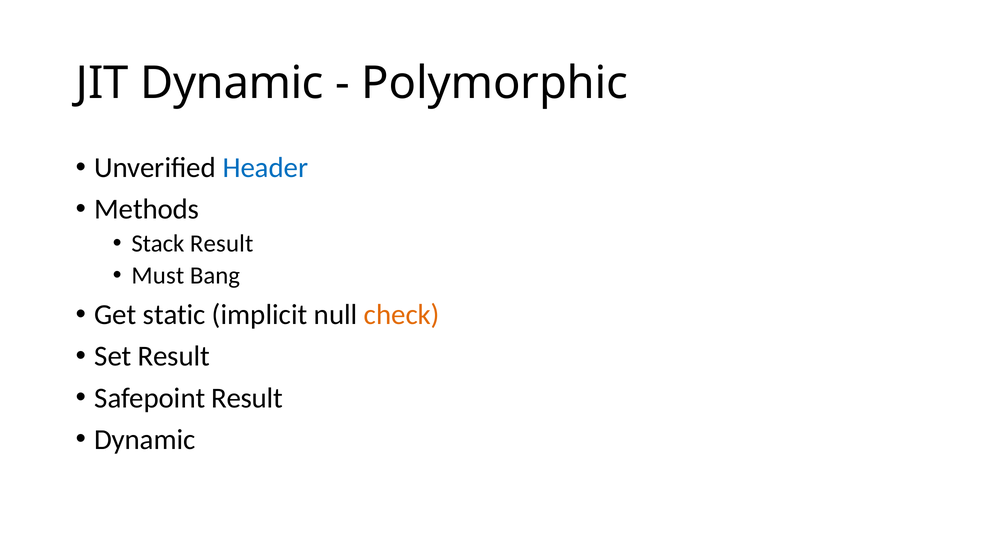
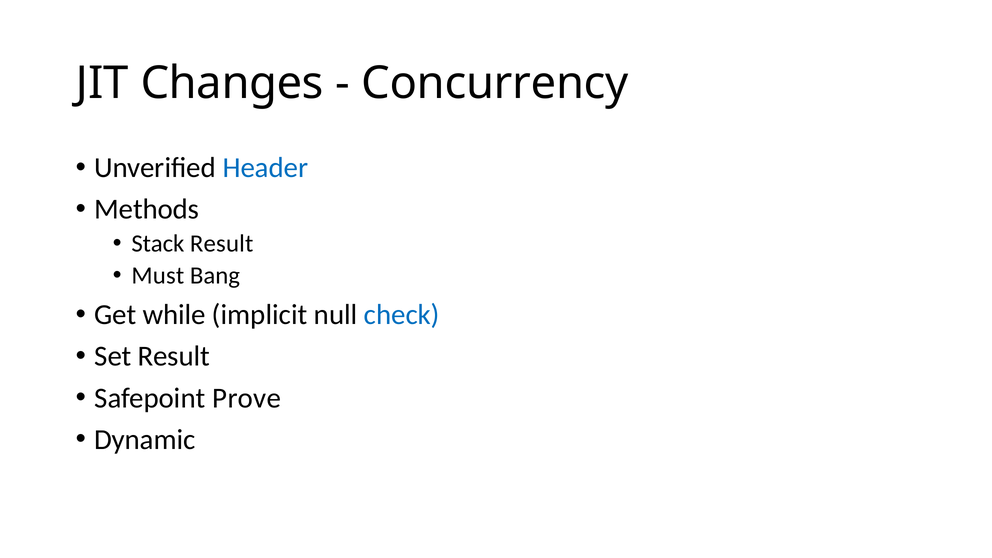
JIT Dynamic: Dynamic -> Changes (232, 83)
Polymorphic: Polymorphic -> Concurrency (495, 83)
static: static -> while (174, 315)
check colour: orange -> blue (402, 315)
Safepoint Result: Result -> Prove (247, 398)
